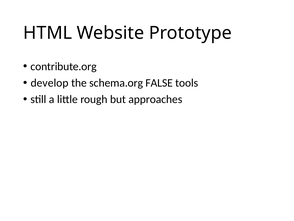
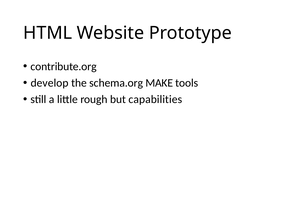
FALSE: FALSE -> MAKE (159, 83)
approaches: approaches -> capabilities (155, 99)
